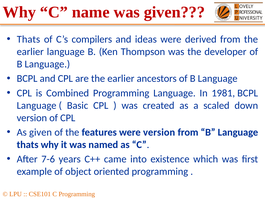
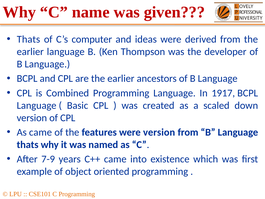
compilers: compilers -> computer (92, 39)
1981: 1981 -> 1917 (223, 93)
As given: given -> came (41, 132)
7-6: 7-6 -> 7-9 (48, 159)
